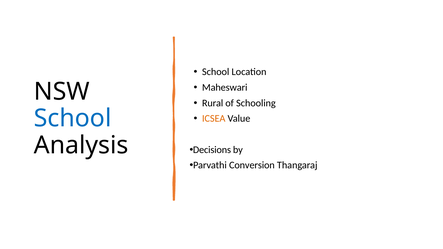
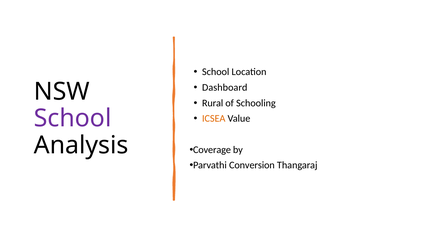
Maheswari: Maheswari -> Dashboard (225, 88)
School colour: blue -> purple (73, 118)
Decisions: Decisions -> Coverage (212, 150)
